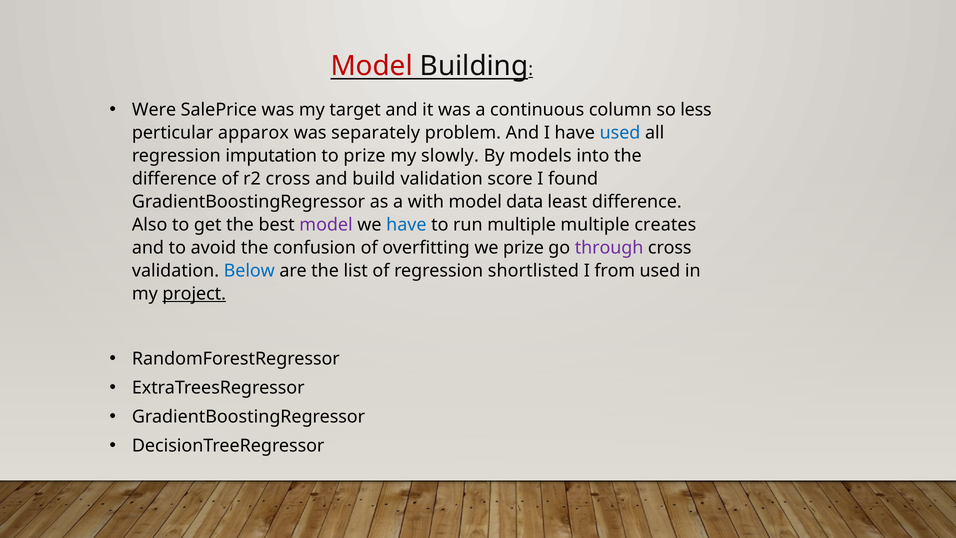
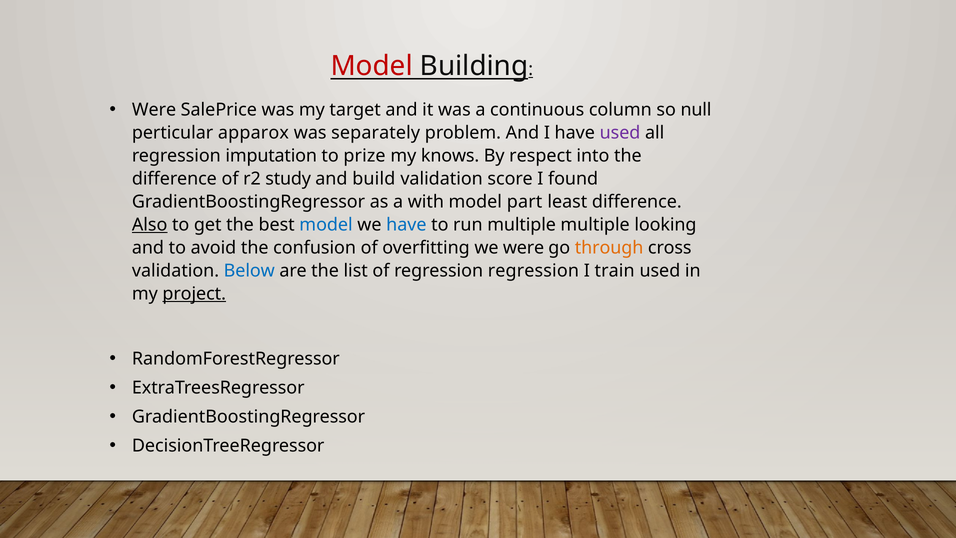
less: less -> null (696, 110)
used colour: blue -> purple (620, 133)
slowly: slowly -> knows (450, 156)
models: models -> respect (540, 156)
r2 cross: cross -> study (288, 179)
data: data -> part (525, 202)
Also underline: none -> present (150, 225)
model colour: purple -> blue (326, 225)
creates: creates -> looking (665, 225)
we prize: prize -> were (524, 248)
through colour: purple -> orange (609, 248)
regression shortlisted: shortlisted -> regression (533, 271)
from: from -> train (615, 271)
